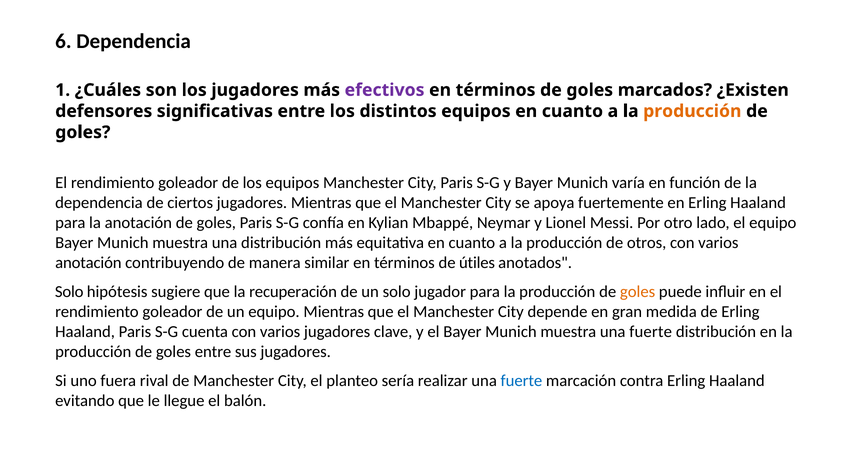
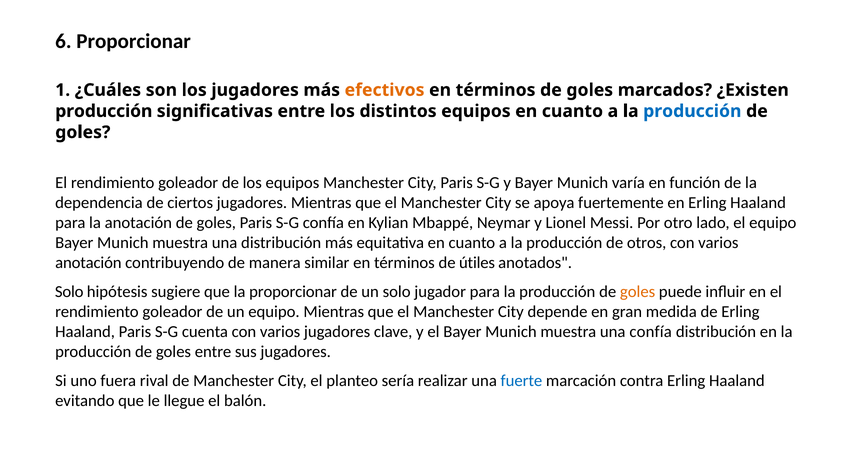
6 Dependencia: Dependencia -> Proporcionar (134, 41)
efectivos colour: purple -> orange (385, 90)
defensores: defensores -> producción (104, 111)
producción colour: orange -> blue (692, 111)
la recuperación: recuperación -> proporcionar (293, 292)
muestra una fuerte: fuerte -> confía (651, 332)
